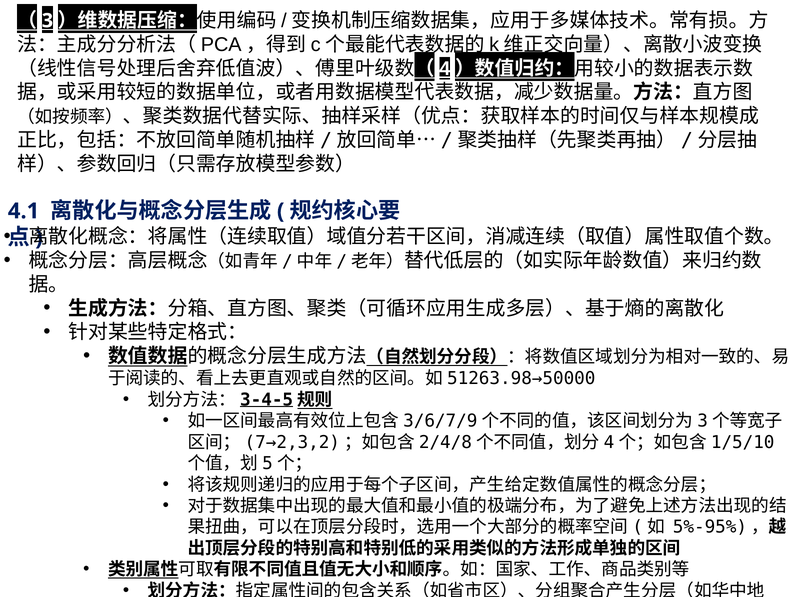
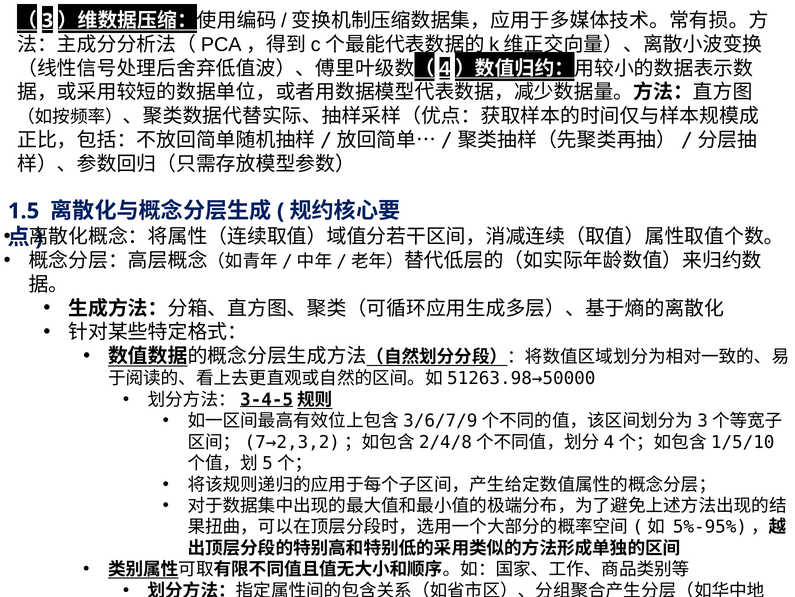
4.1: 4.1 -> 1.5 (24, 211)
